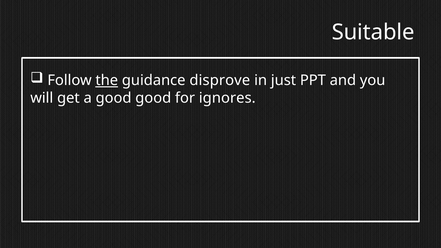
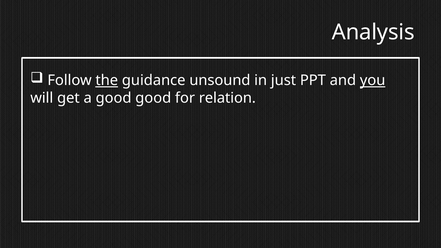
Suitable: Suitable -> Analysis (373, 32)
disprove: disprove -> unsound (220, 80)
you underline: none -> present (373, 80)
ignores: ignores -> relation (227, 98)
